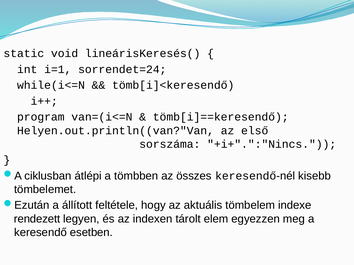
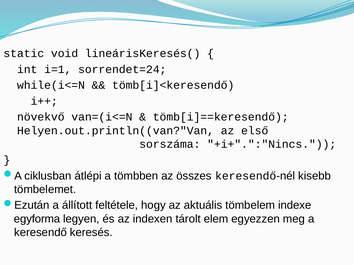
program: program -> növekvő (41, 117)
rendezett: rendezett -> egyforma (37, 219)
esetben: esetben -> keresés (91, 233)
